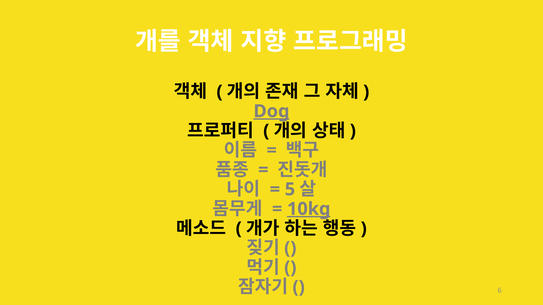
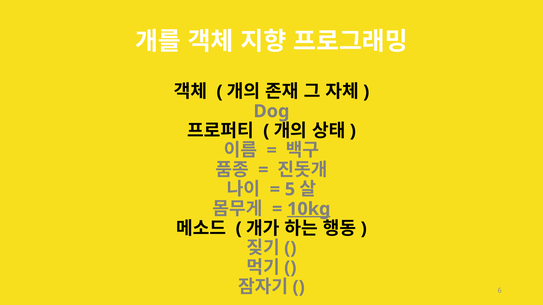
Dog underline: present -> none (271, 111)
